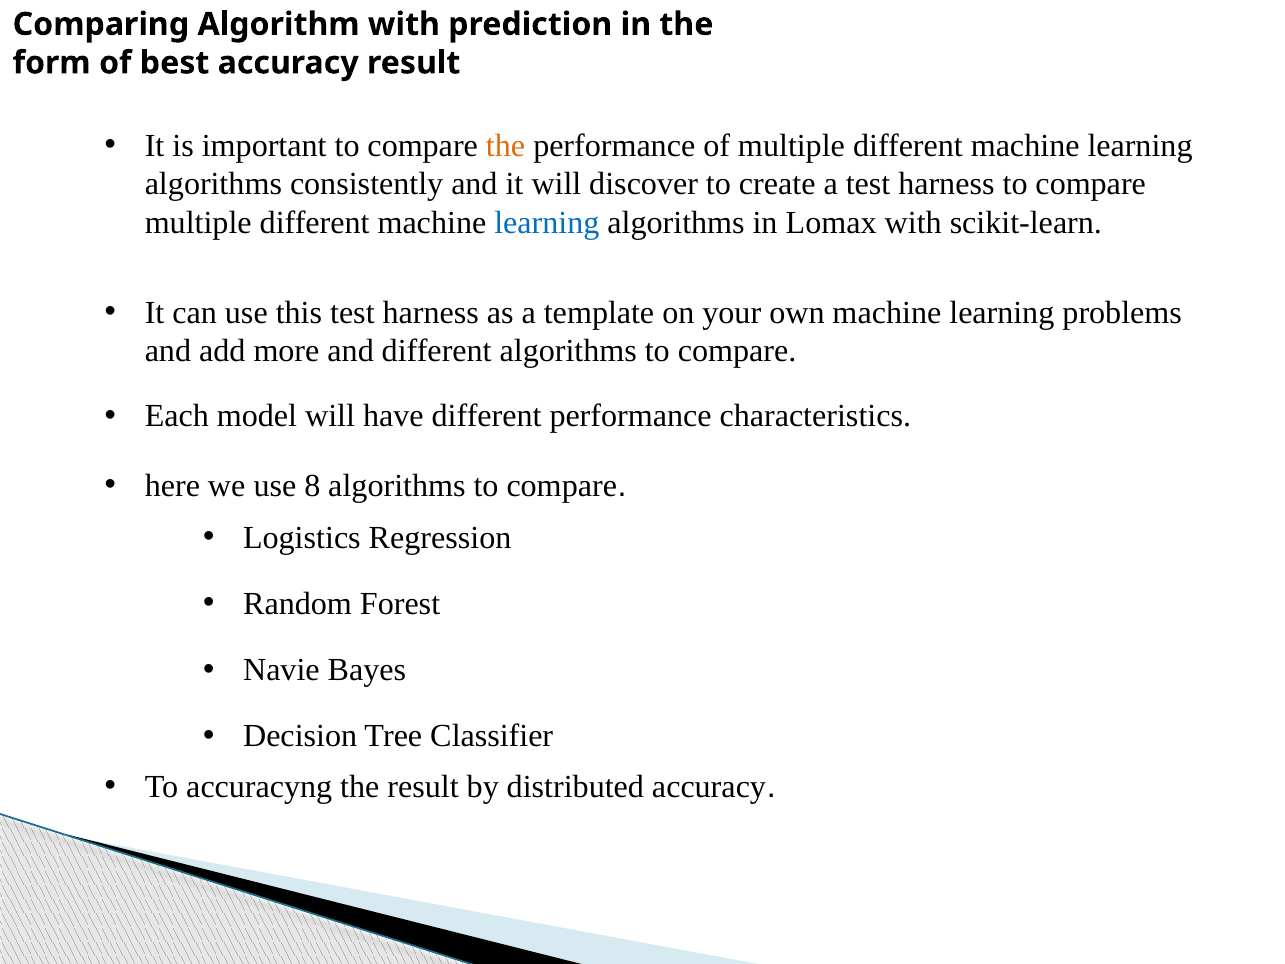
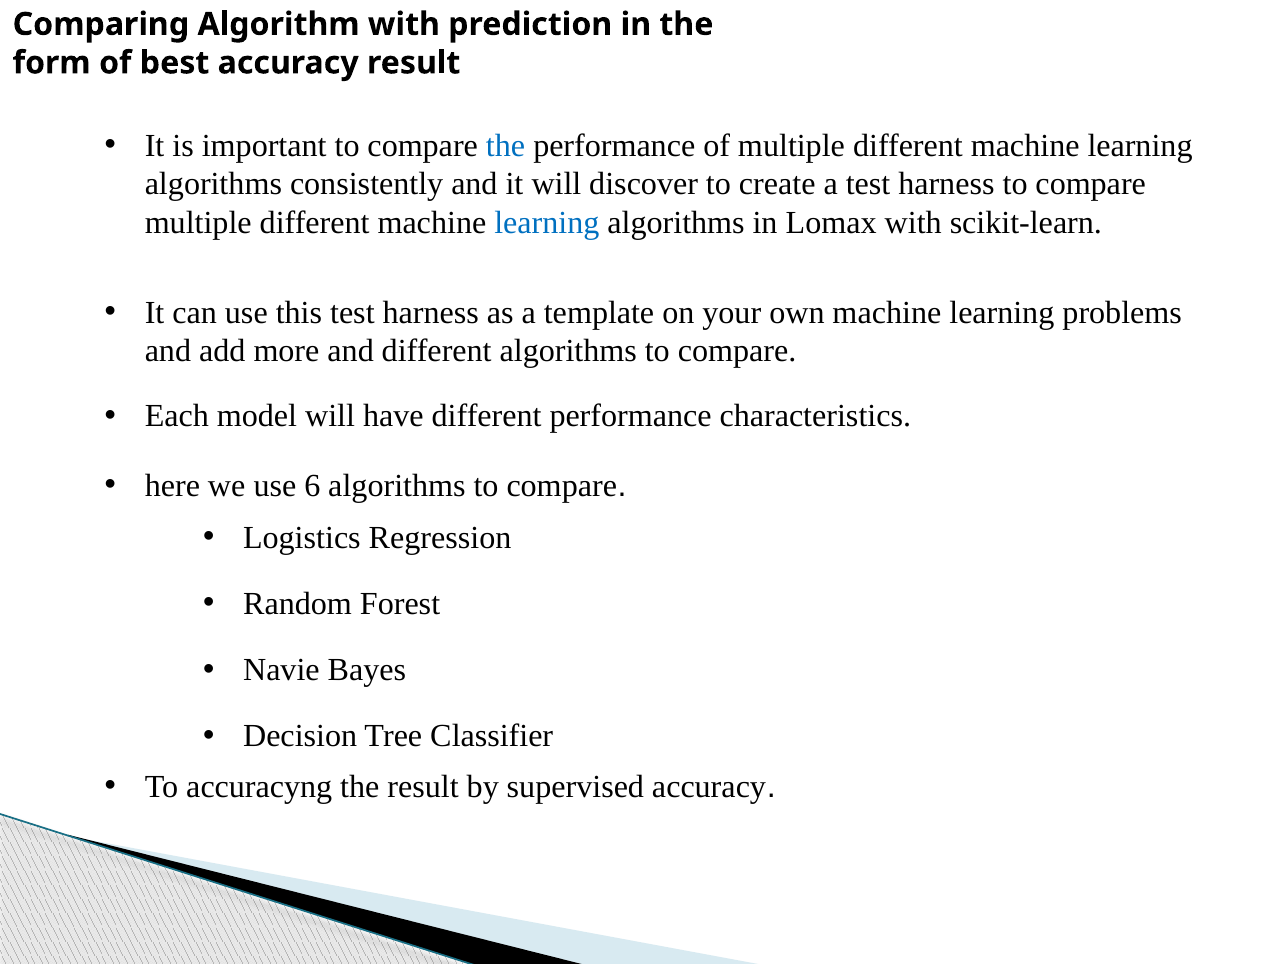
the colour: orange -> blue (506, 146)
8: 8 -> 6 (312, 486)
distributed: distributed -> supervised (575, 787)
